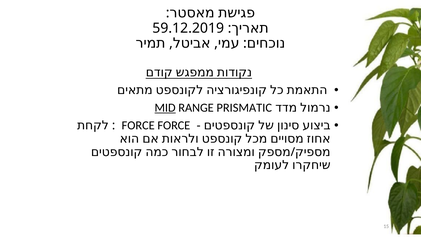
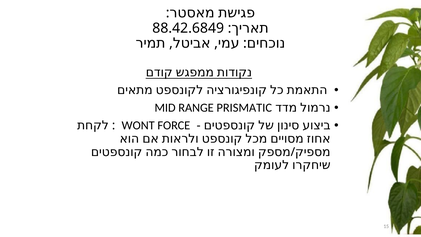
59.12.2019: 59.12.2019 -> 88.42.6849 (188, 28)
MID underline: present -> none (165, 108)
FORCE: FORCE -> WONT (138, 125)
